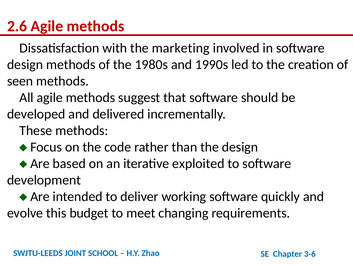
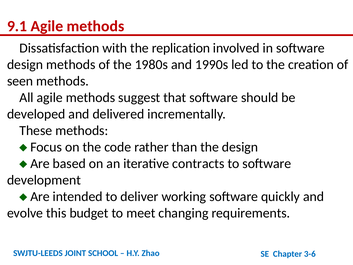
2.6: 2.6 -> 9.1 (17, 26)
marketing: marketing -> replication (181, 48)
exploited: exploited -> contracts (198, 163)
